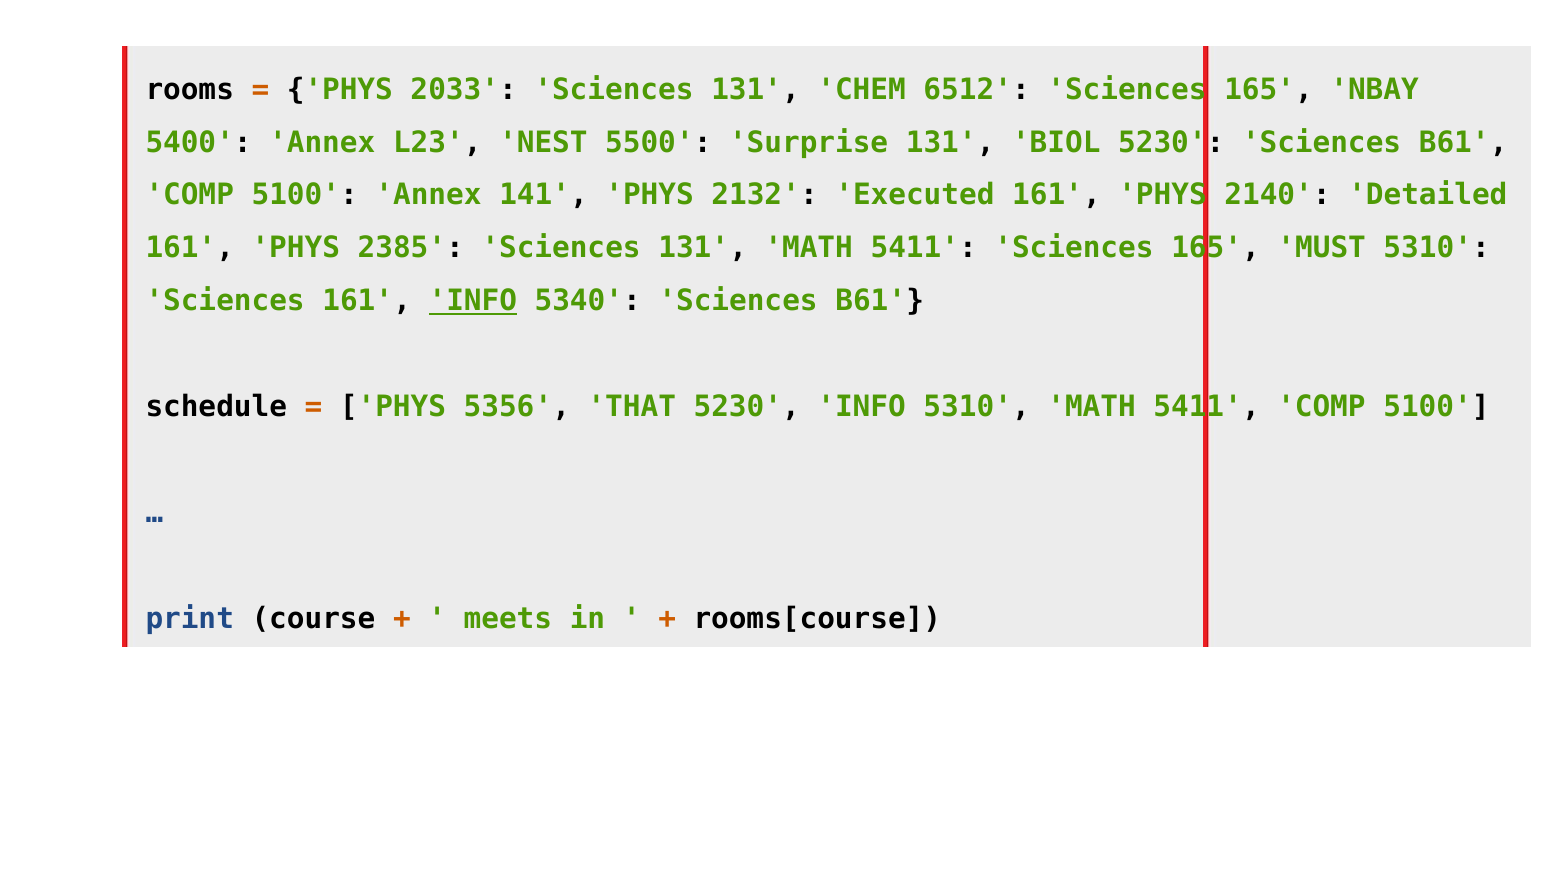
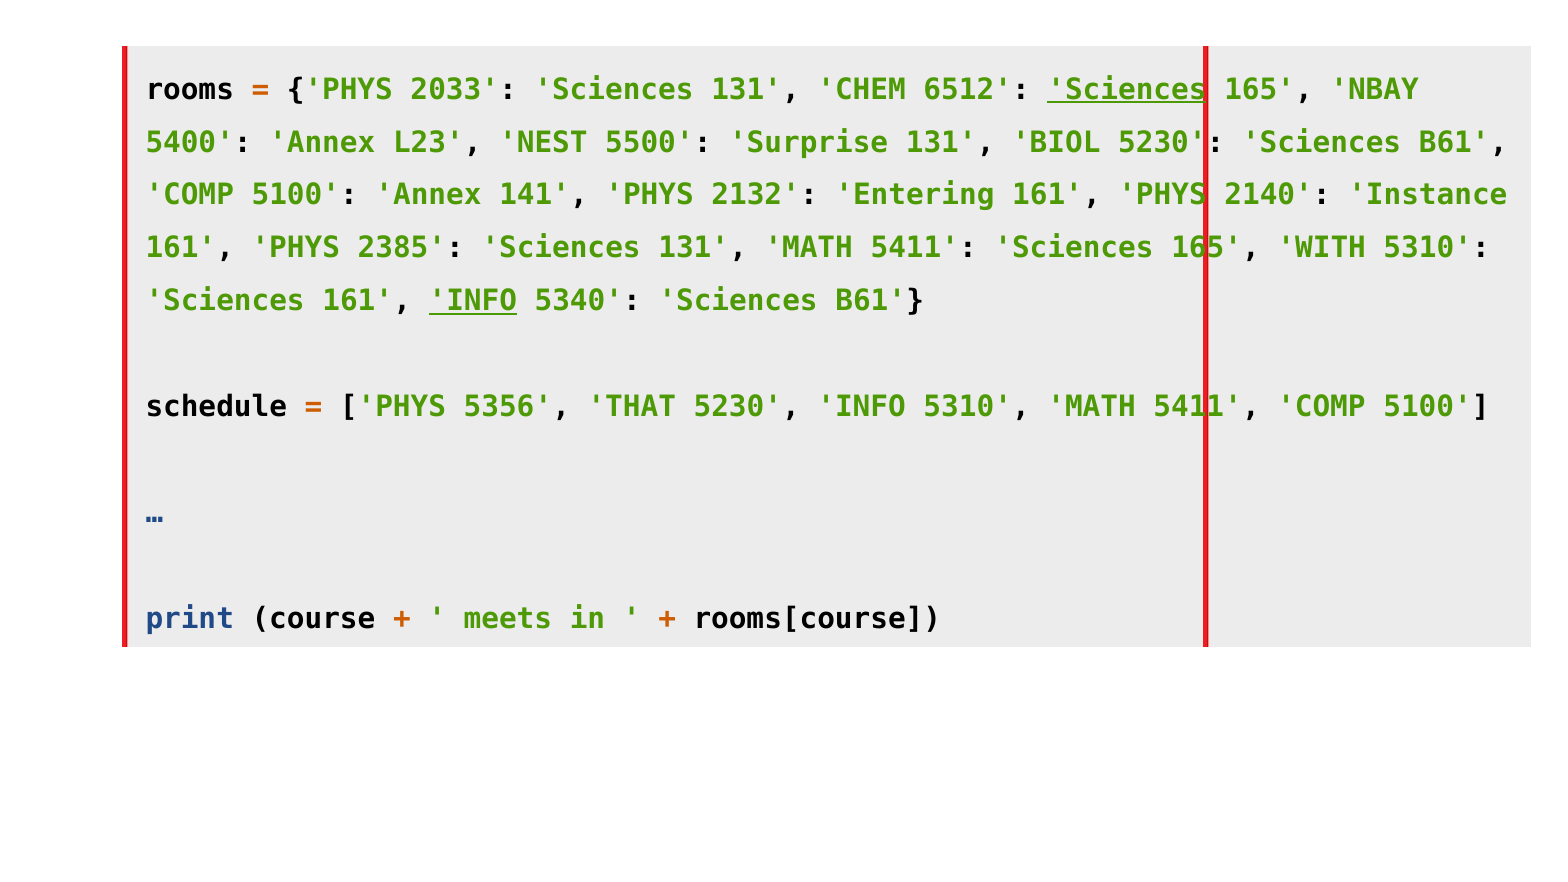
Sciences underline: none -> present (1127, 89)
Executed: Executed -> Entering (915, 195)
Detailed: Detailed -> Instance (1428, 195)
MUST: MUST -> WITH (1322, 248)
